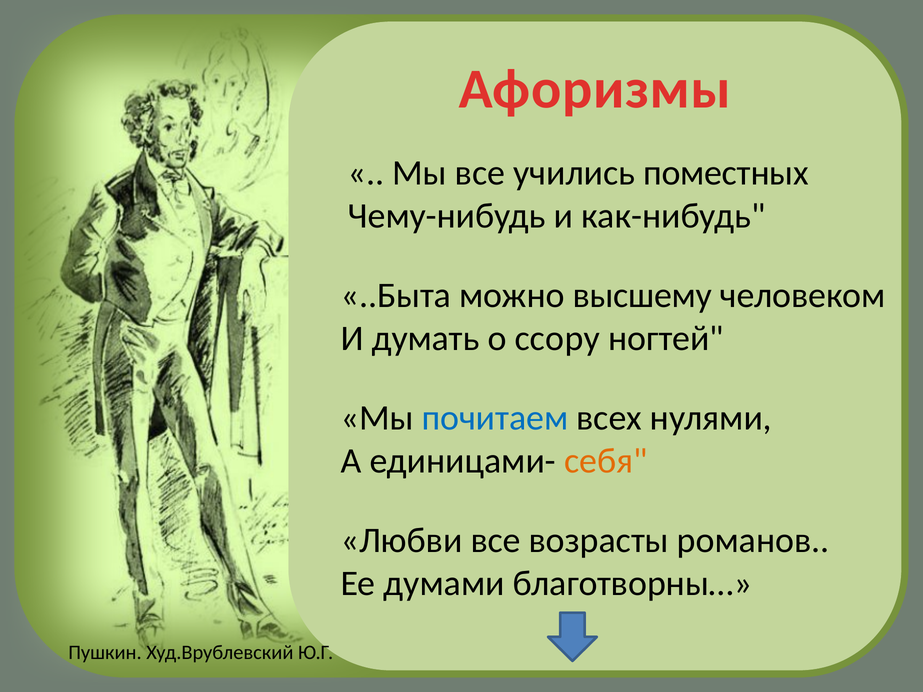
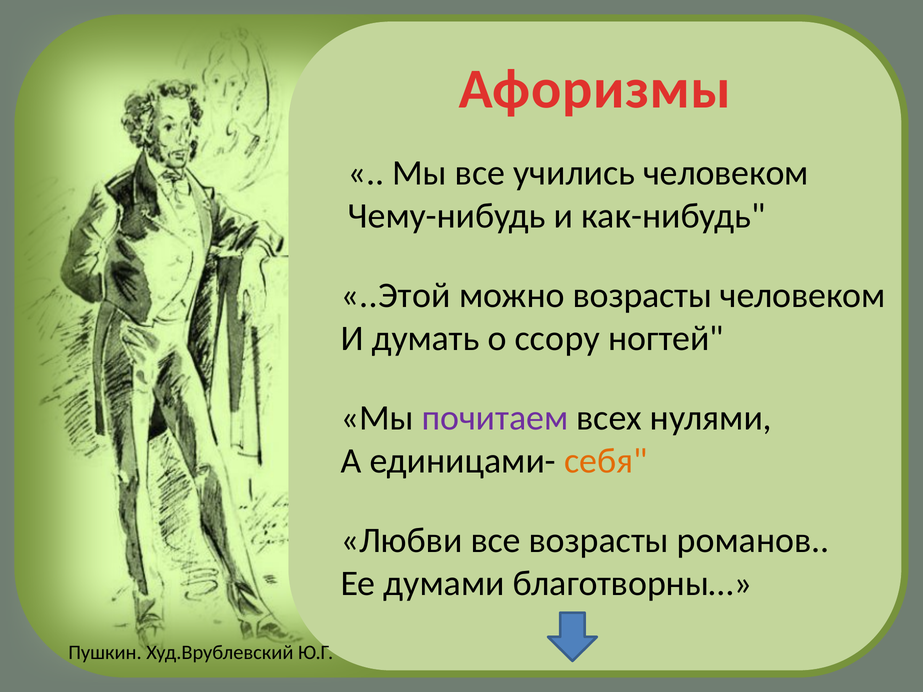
учились поместных: поместных -> человеком (726, 173)
..Быта: ..Быта -> ..Этой (396, 295)
можно высшему: высшему -> возрасты (642, 295)
почитаем colour: blue -> purple (495, 418)
